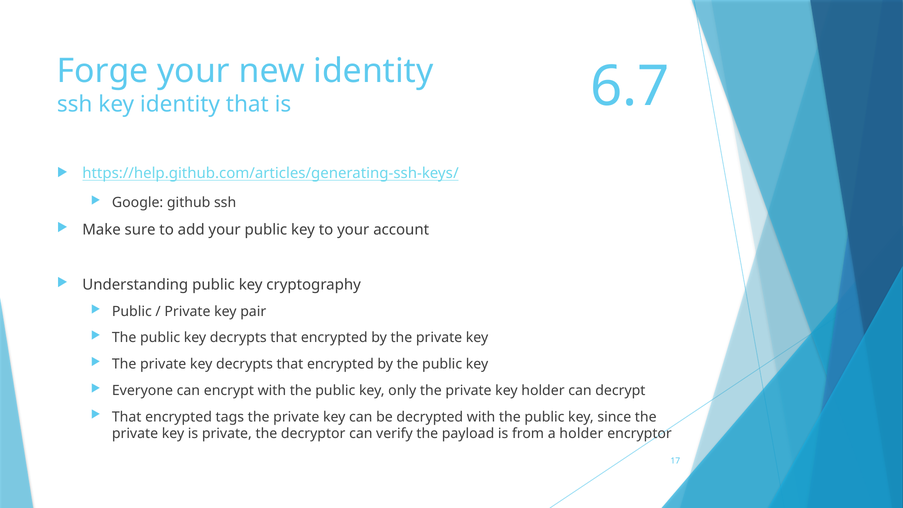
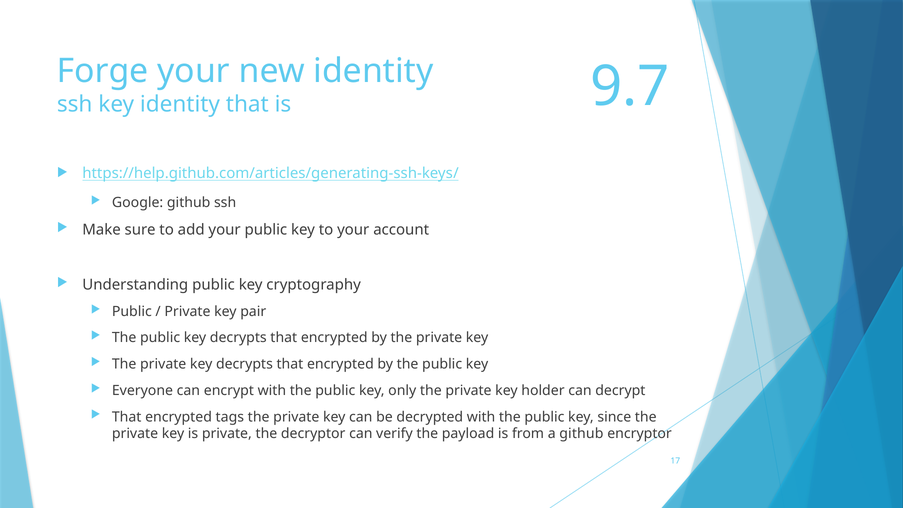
6.7: 6.7 -> 9.7 (630, 87)
a holder: holder -> github (581, 434)
